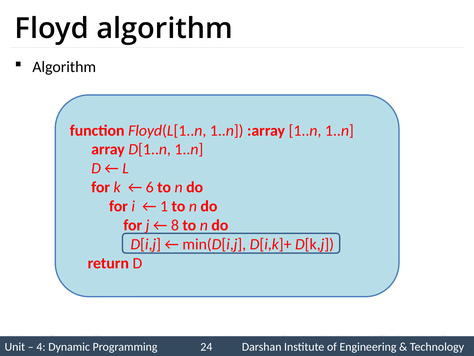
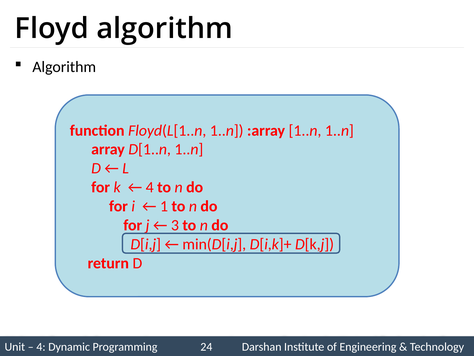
6: 6 -> 4 (150, 187)
8: 8 -> 3 (175, 225)
